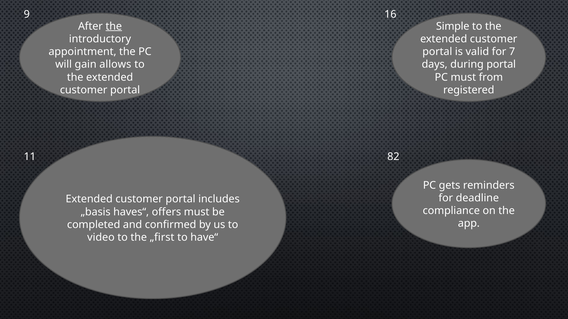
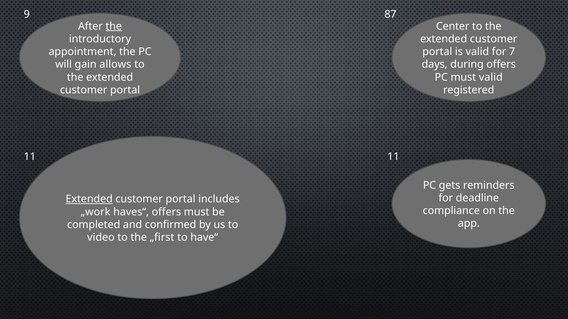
16: 16 -> 87 (390, 14)
Simple: Simple -> Center (453, 26)
during portal: portal -> offers (501, 65)
must from: from -> valid (491, 77)
11 82: 82 -> 11 (393, 157)
Extended underline: none -> present (89, 199)
„basis: „basis -> „work (96, 212)
